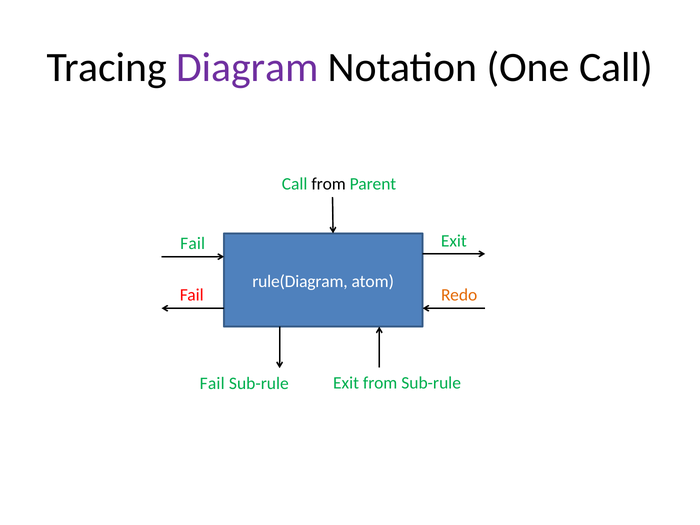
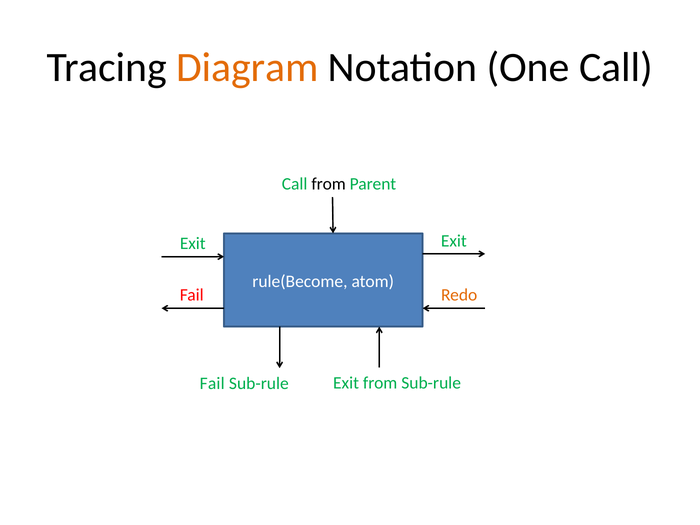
Diagram colour: purple -> orange (247, 68)
Fail: Fail -> Exit (193, 244)
rule(Diagram: rule(Diagram -> rule(Become (300, 281)
